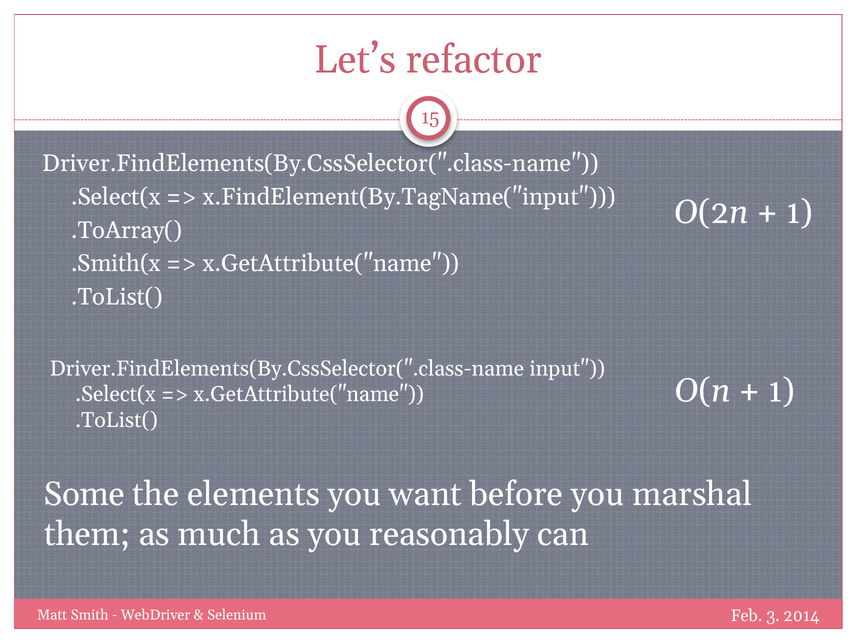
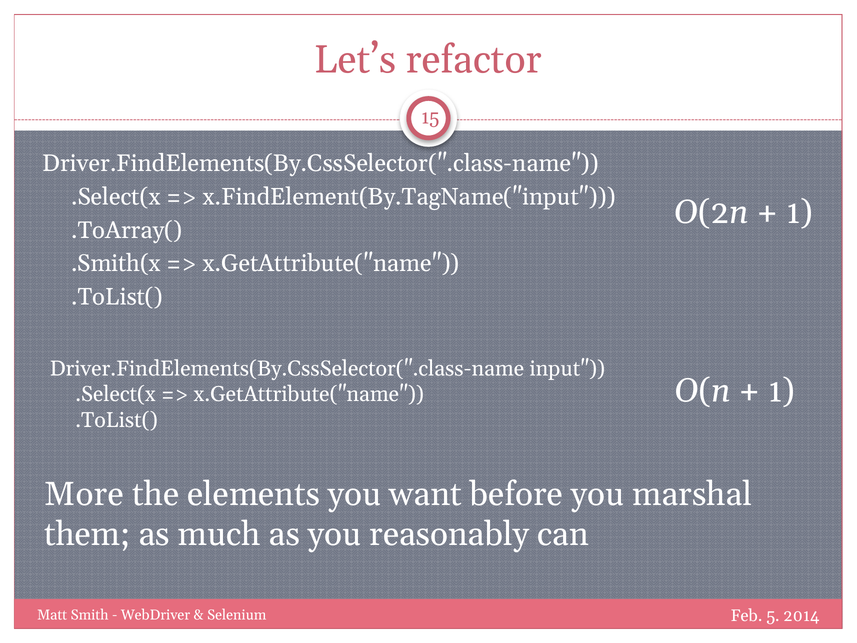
Some: Some -> More (84, 494)
3: 3 -> 5 (773, 616)
